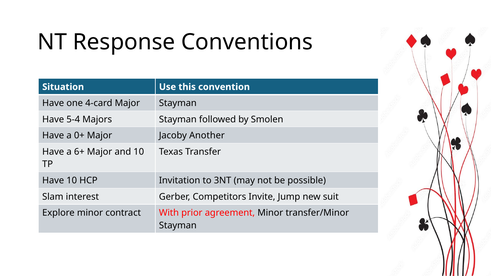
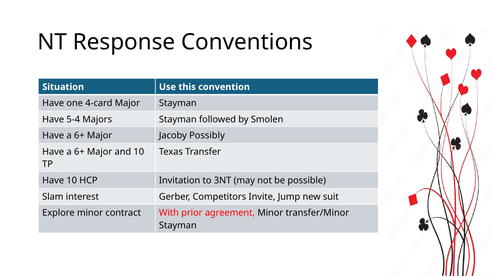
0+: 0+ -> 6+ (79, 136)
Another: Another -> Possibly (207, 136)
